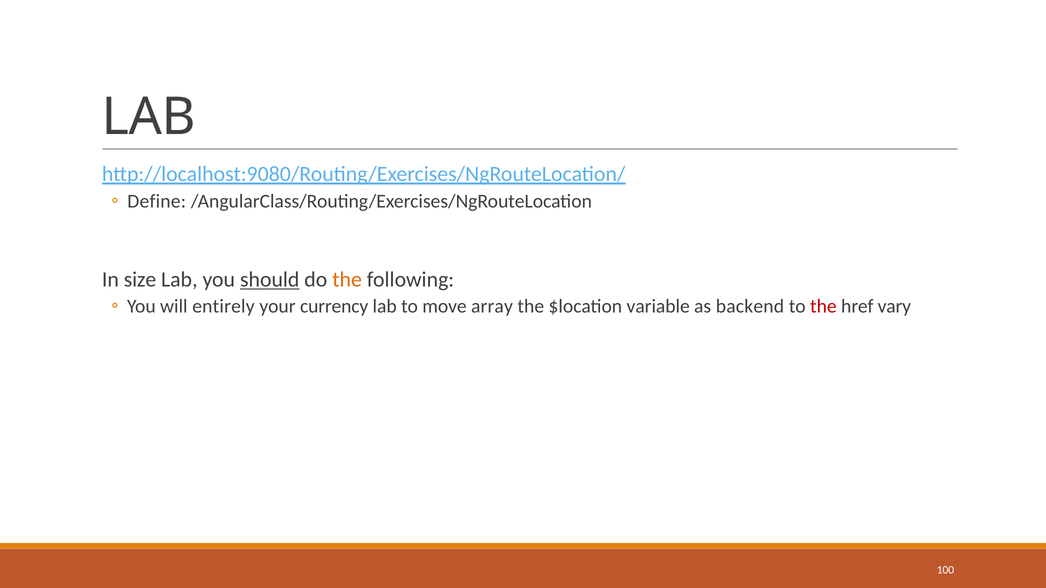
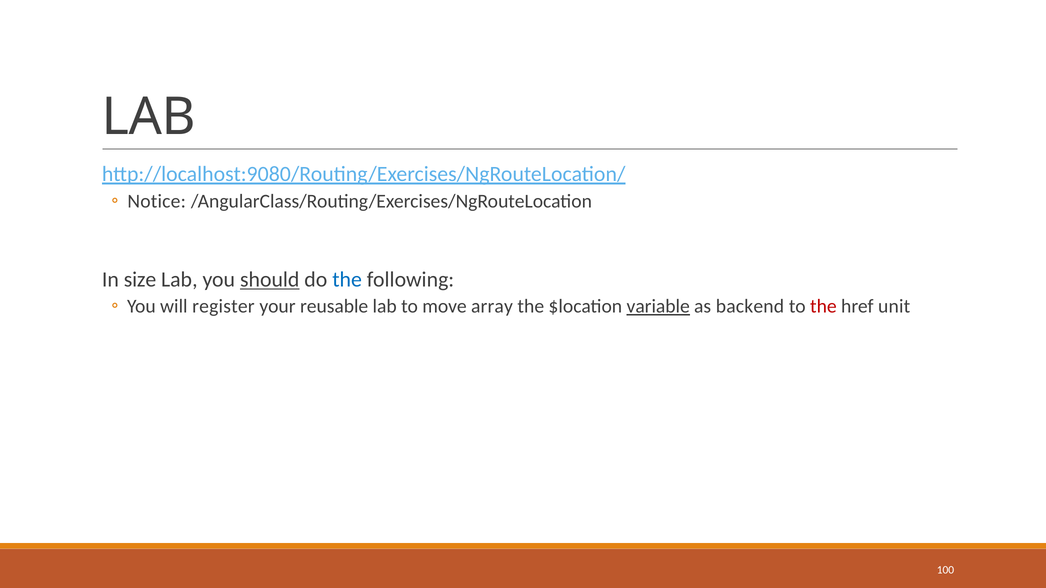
Define: Define -> Notice (157, 201)
the colour: orange -> blue (347, 280)
entirely: entirely -> register (223, 306)
currency: currency -> reusable (334, 306)
variable underline: none -> present (658, 306)
vary: vary -> unit (894, 306)
